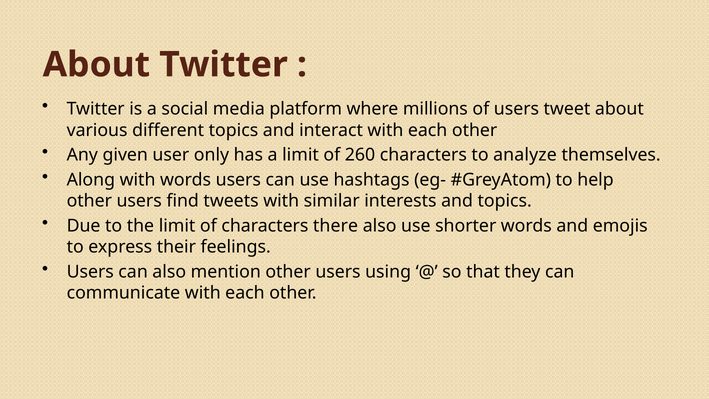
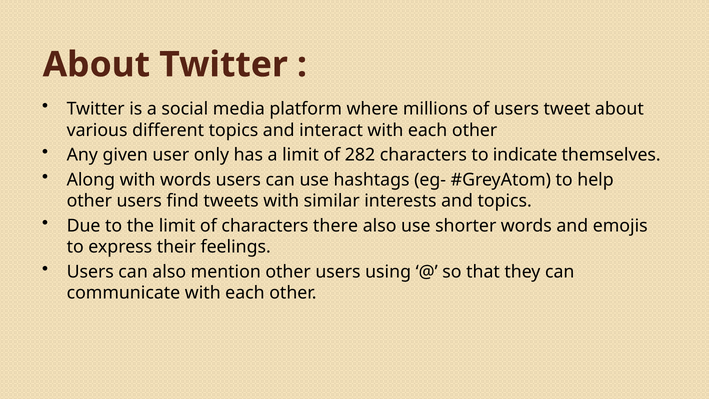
260: 260 -> 282 (360, 155)
analyze: analyze -> indicate (525, 155)
